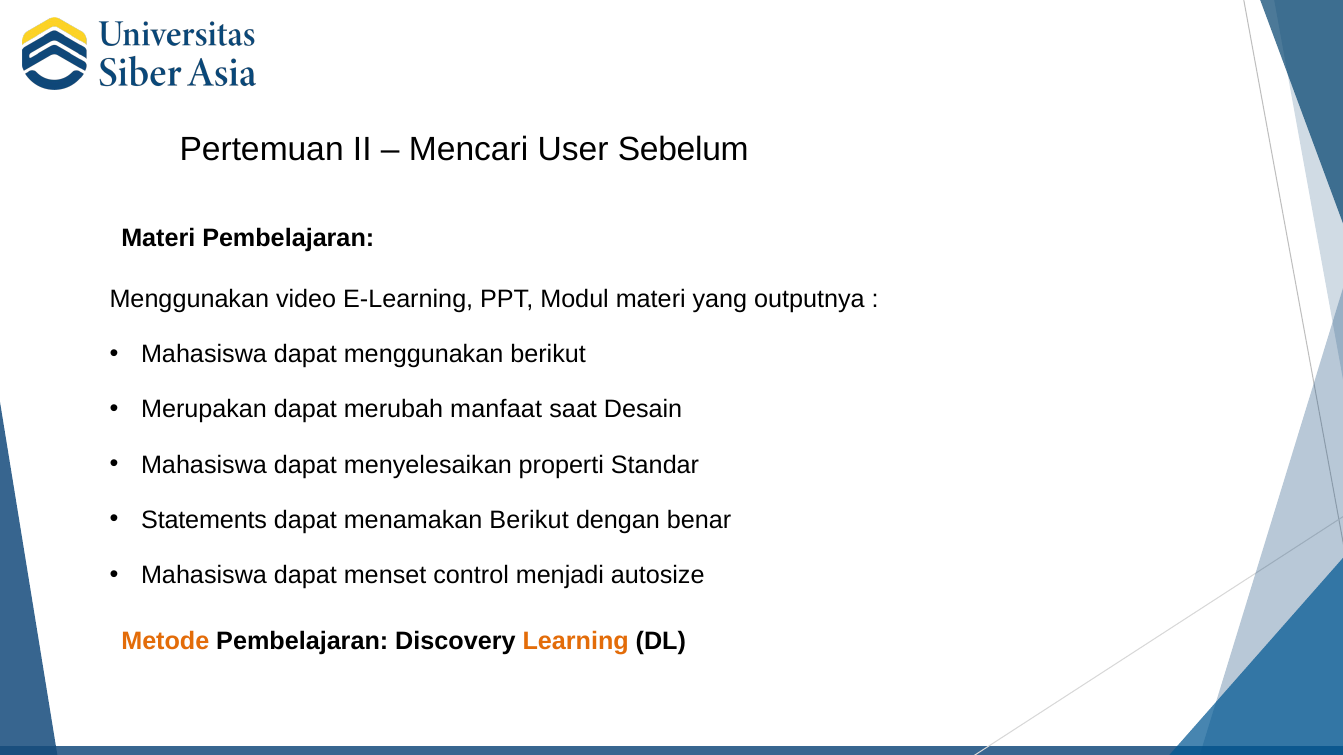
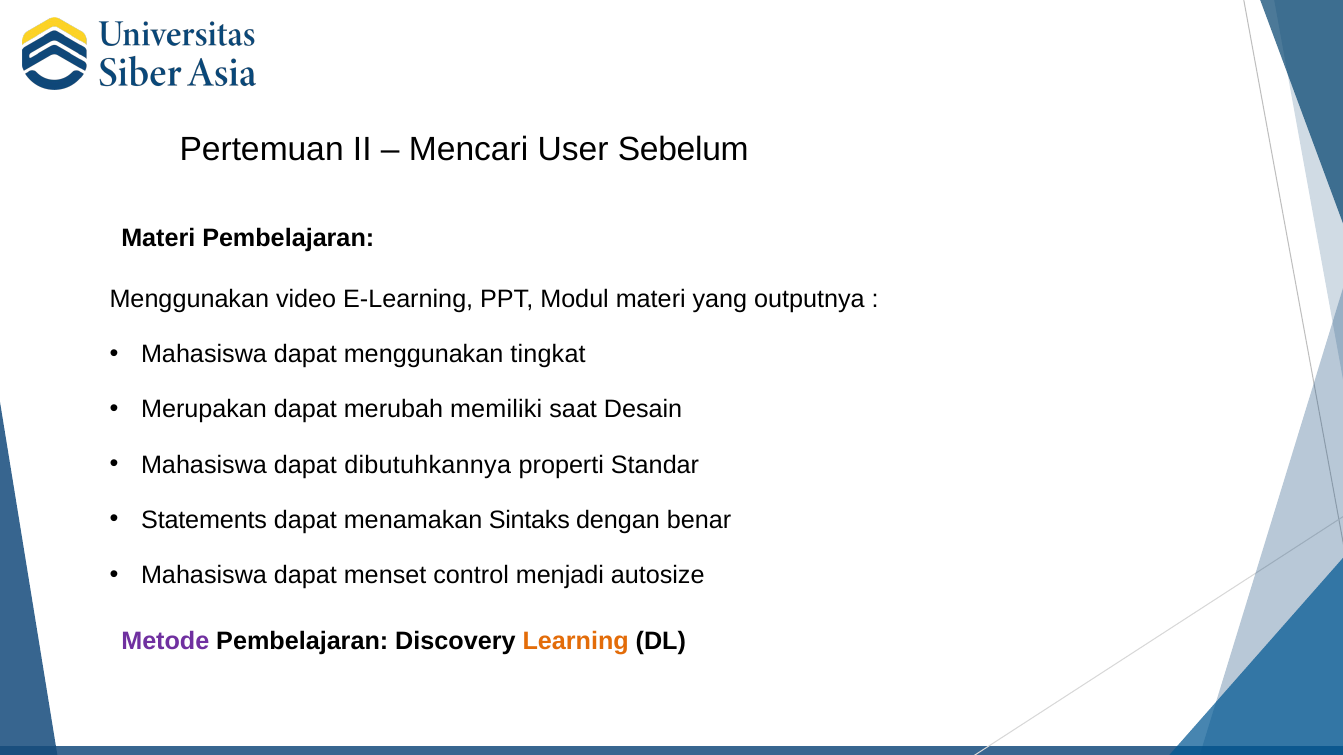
menggunakan berikut: berikut -> tingkat (548, 354)
manfaat: manfaat -> memiliki (496, 410)
menyelesaikan: menyelesaikan -> dibutuhkannya (428, 465)
menamakan Berikut: Berikut -> Sintaks (529, 520)
Metode colour: orange -> purple (165, 642)
